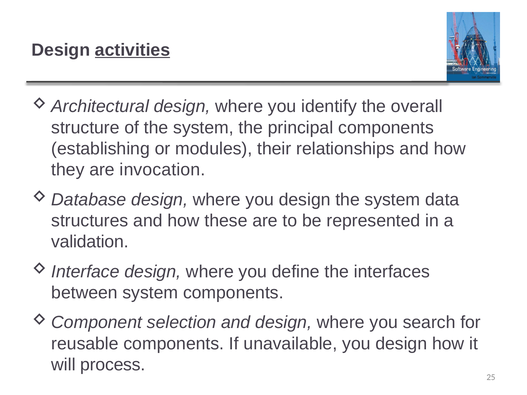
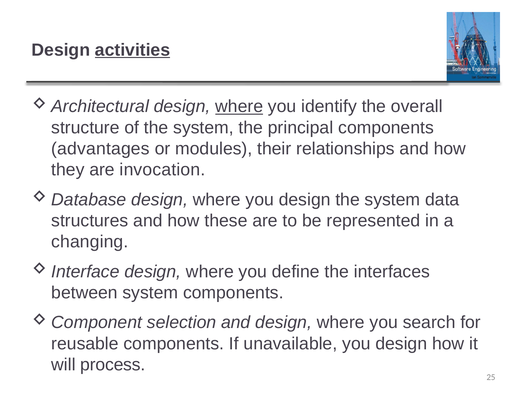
where underline: none -> present (239, 107)
establishing: establishing -> advantages (100, 149)
validation: validation -> changing (90, 242)
